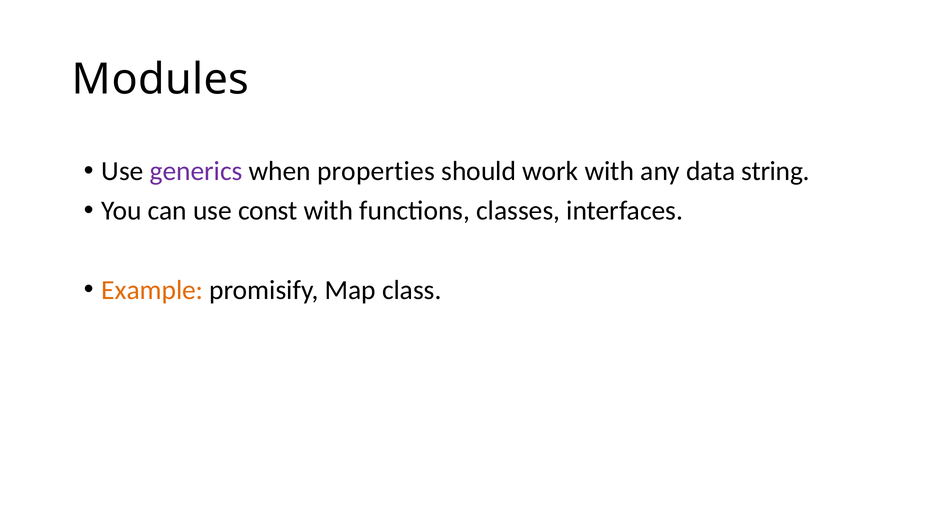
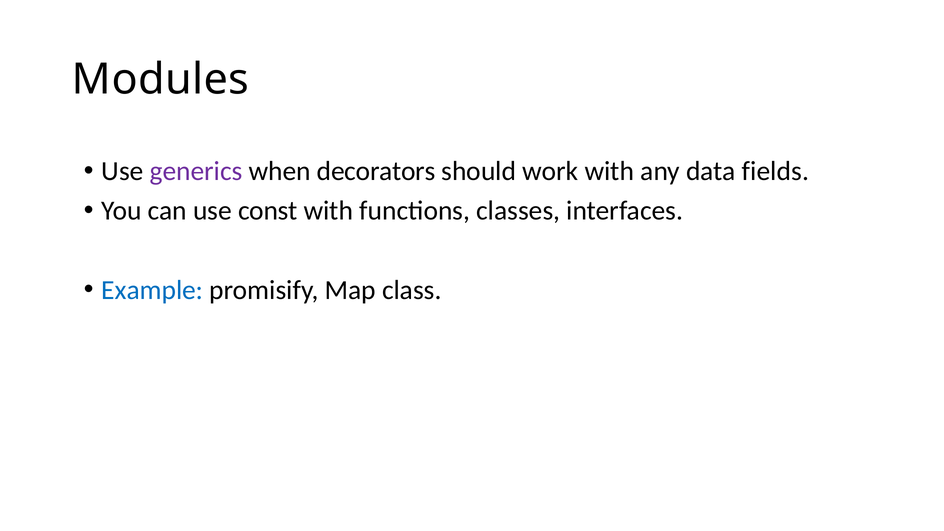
properties: properties -> decorators (376, 171)
string: string -> fields (775, 171)
Example colour: orange -> blue (152, 290)
